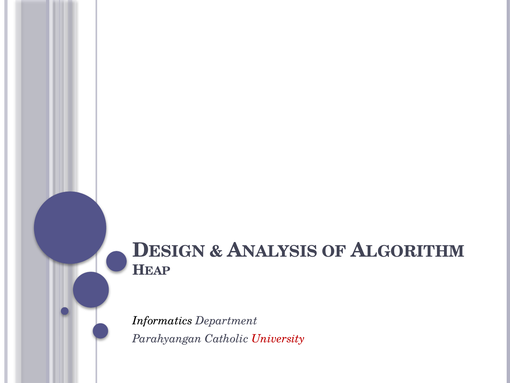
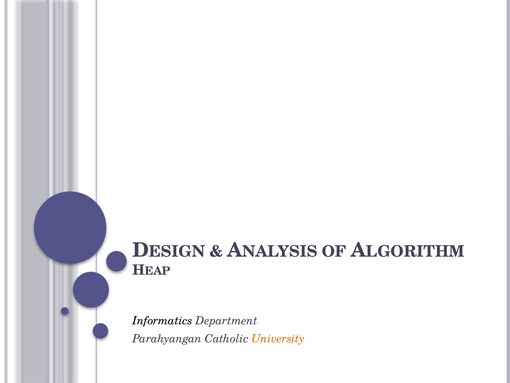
University colour: red -> orange (278, 338)
